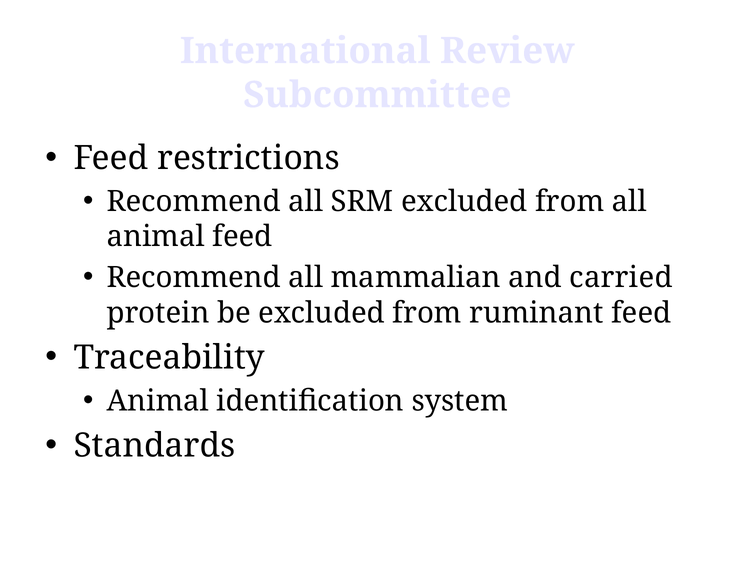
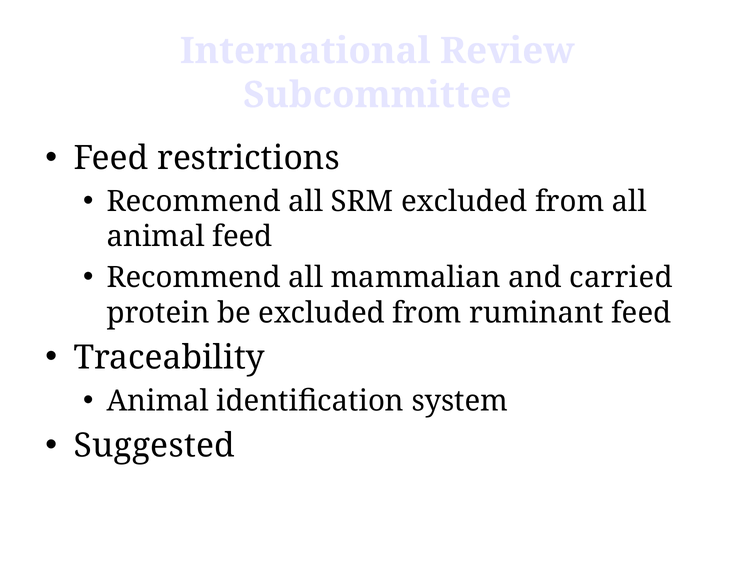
Standards: Standards -> Suggested (154, 446)
